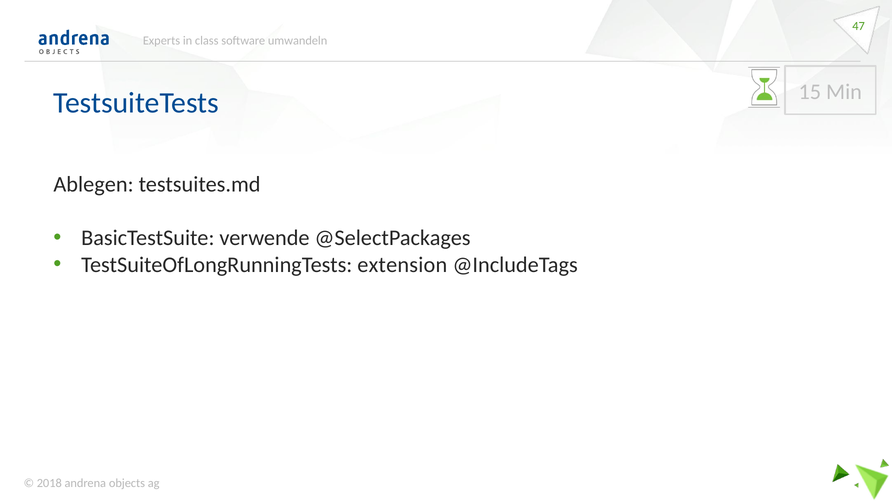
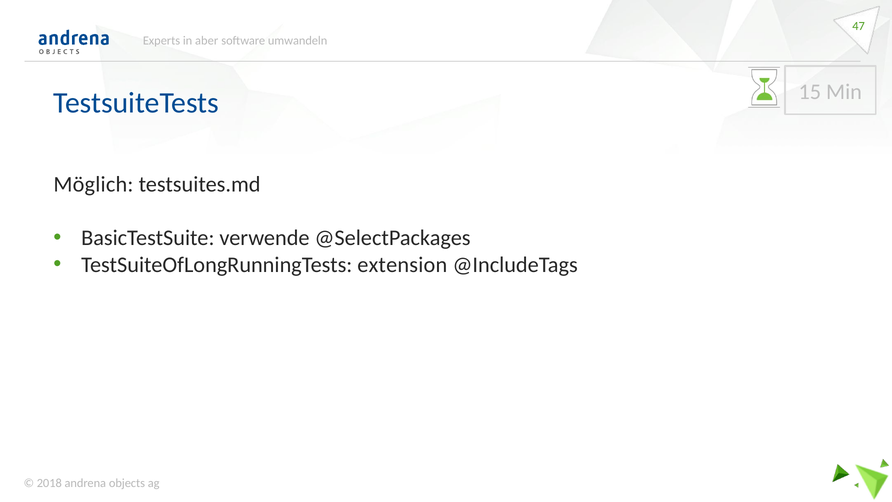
class: class -> aber (207, 41)
Ablegen: Ablegen -> Möglich (93, 184)
